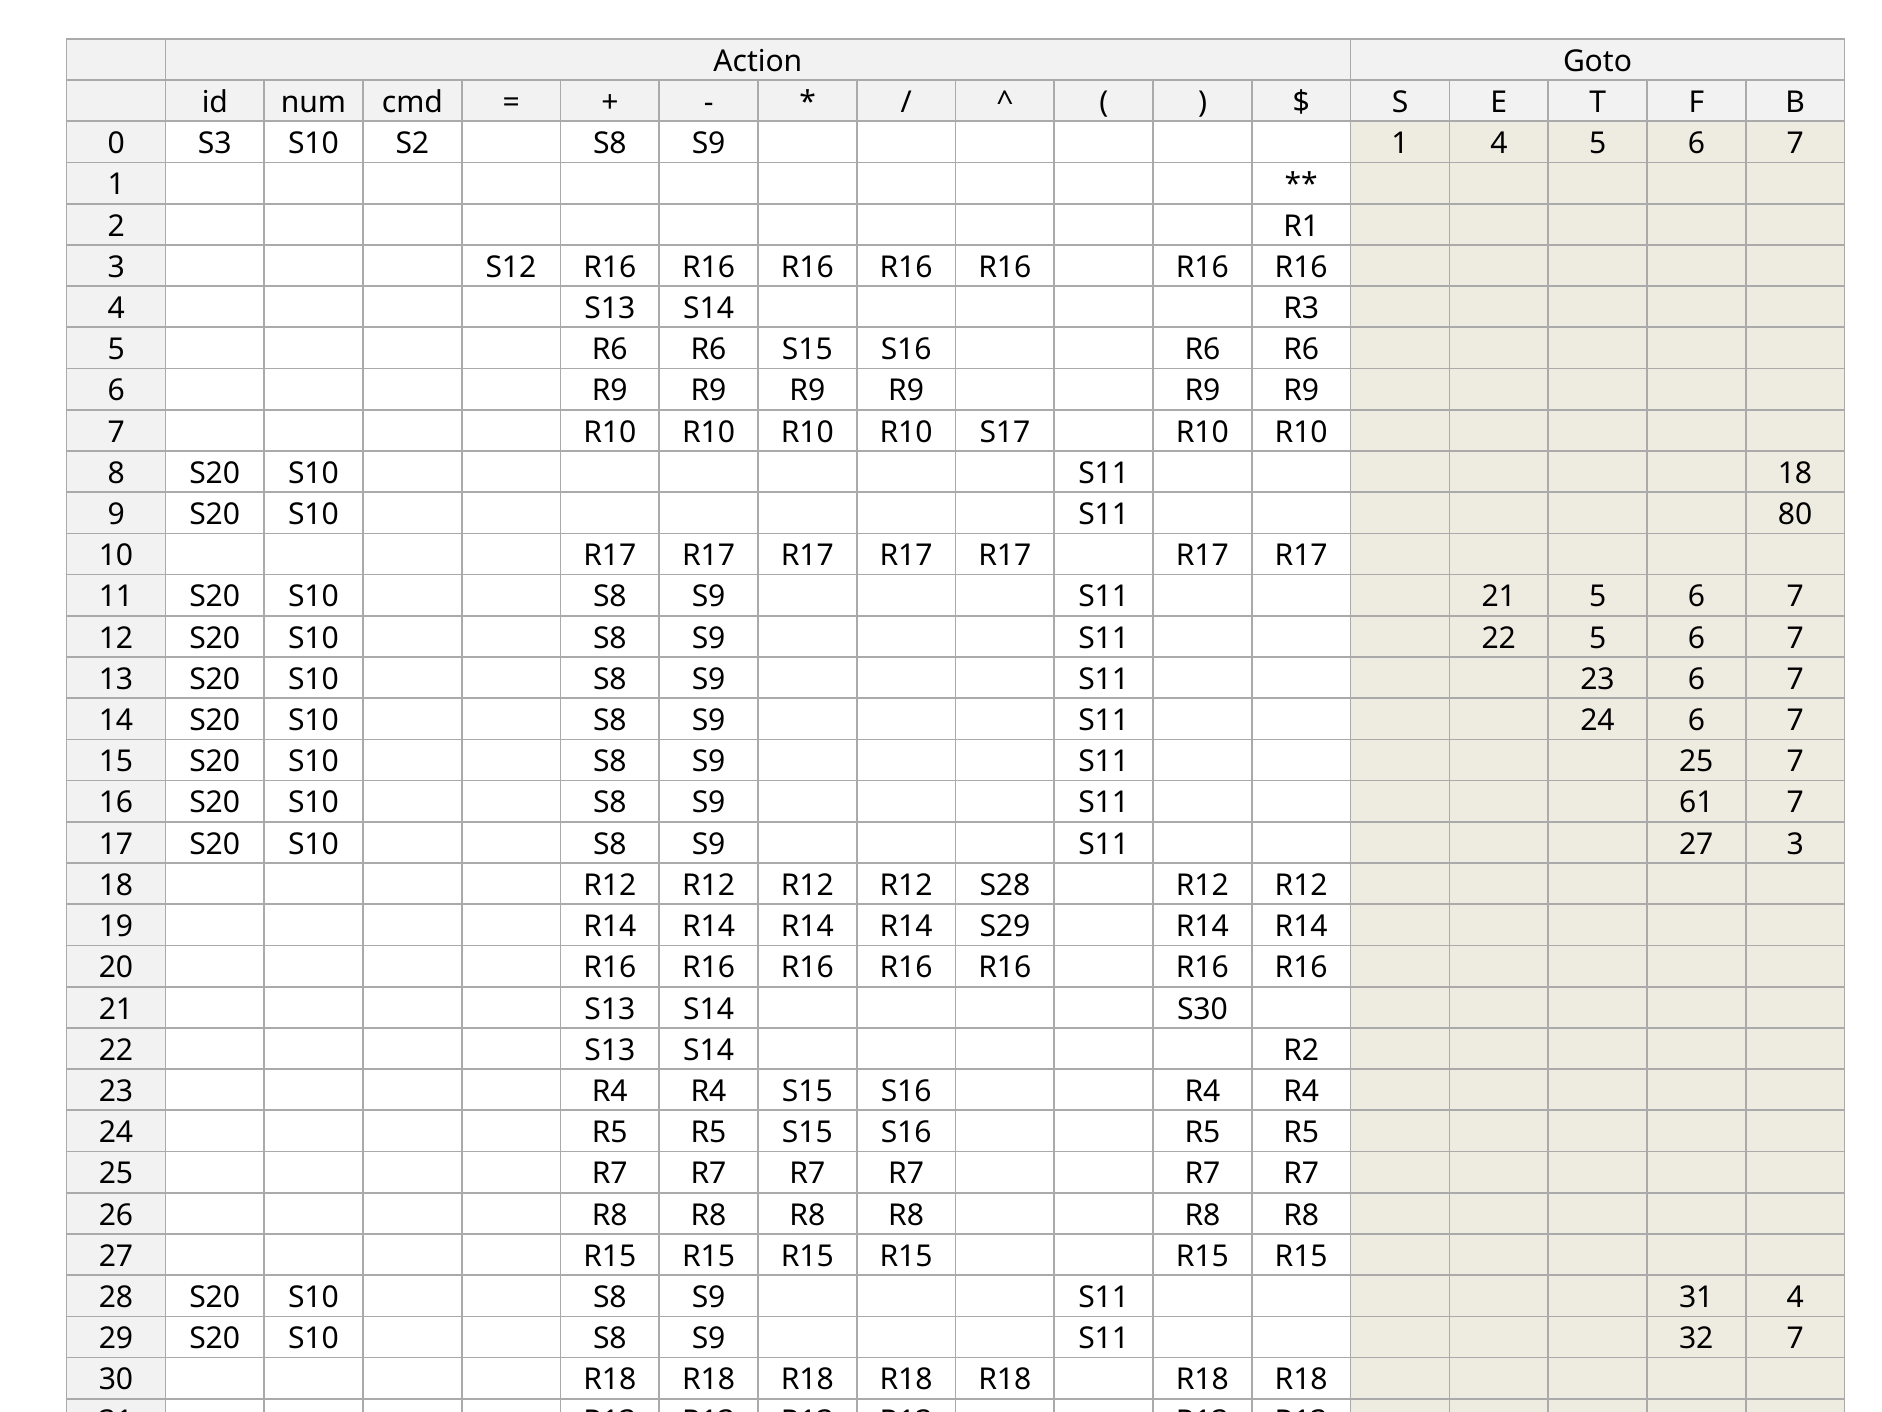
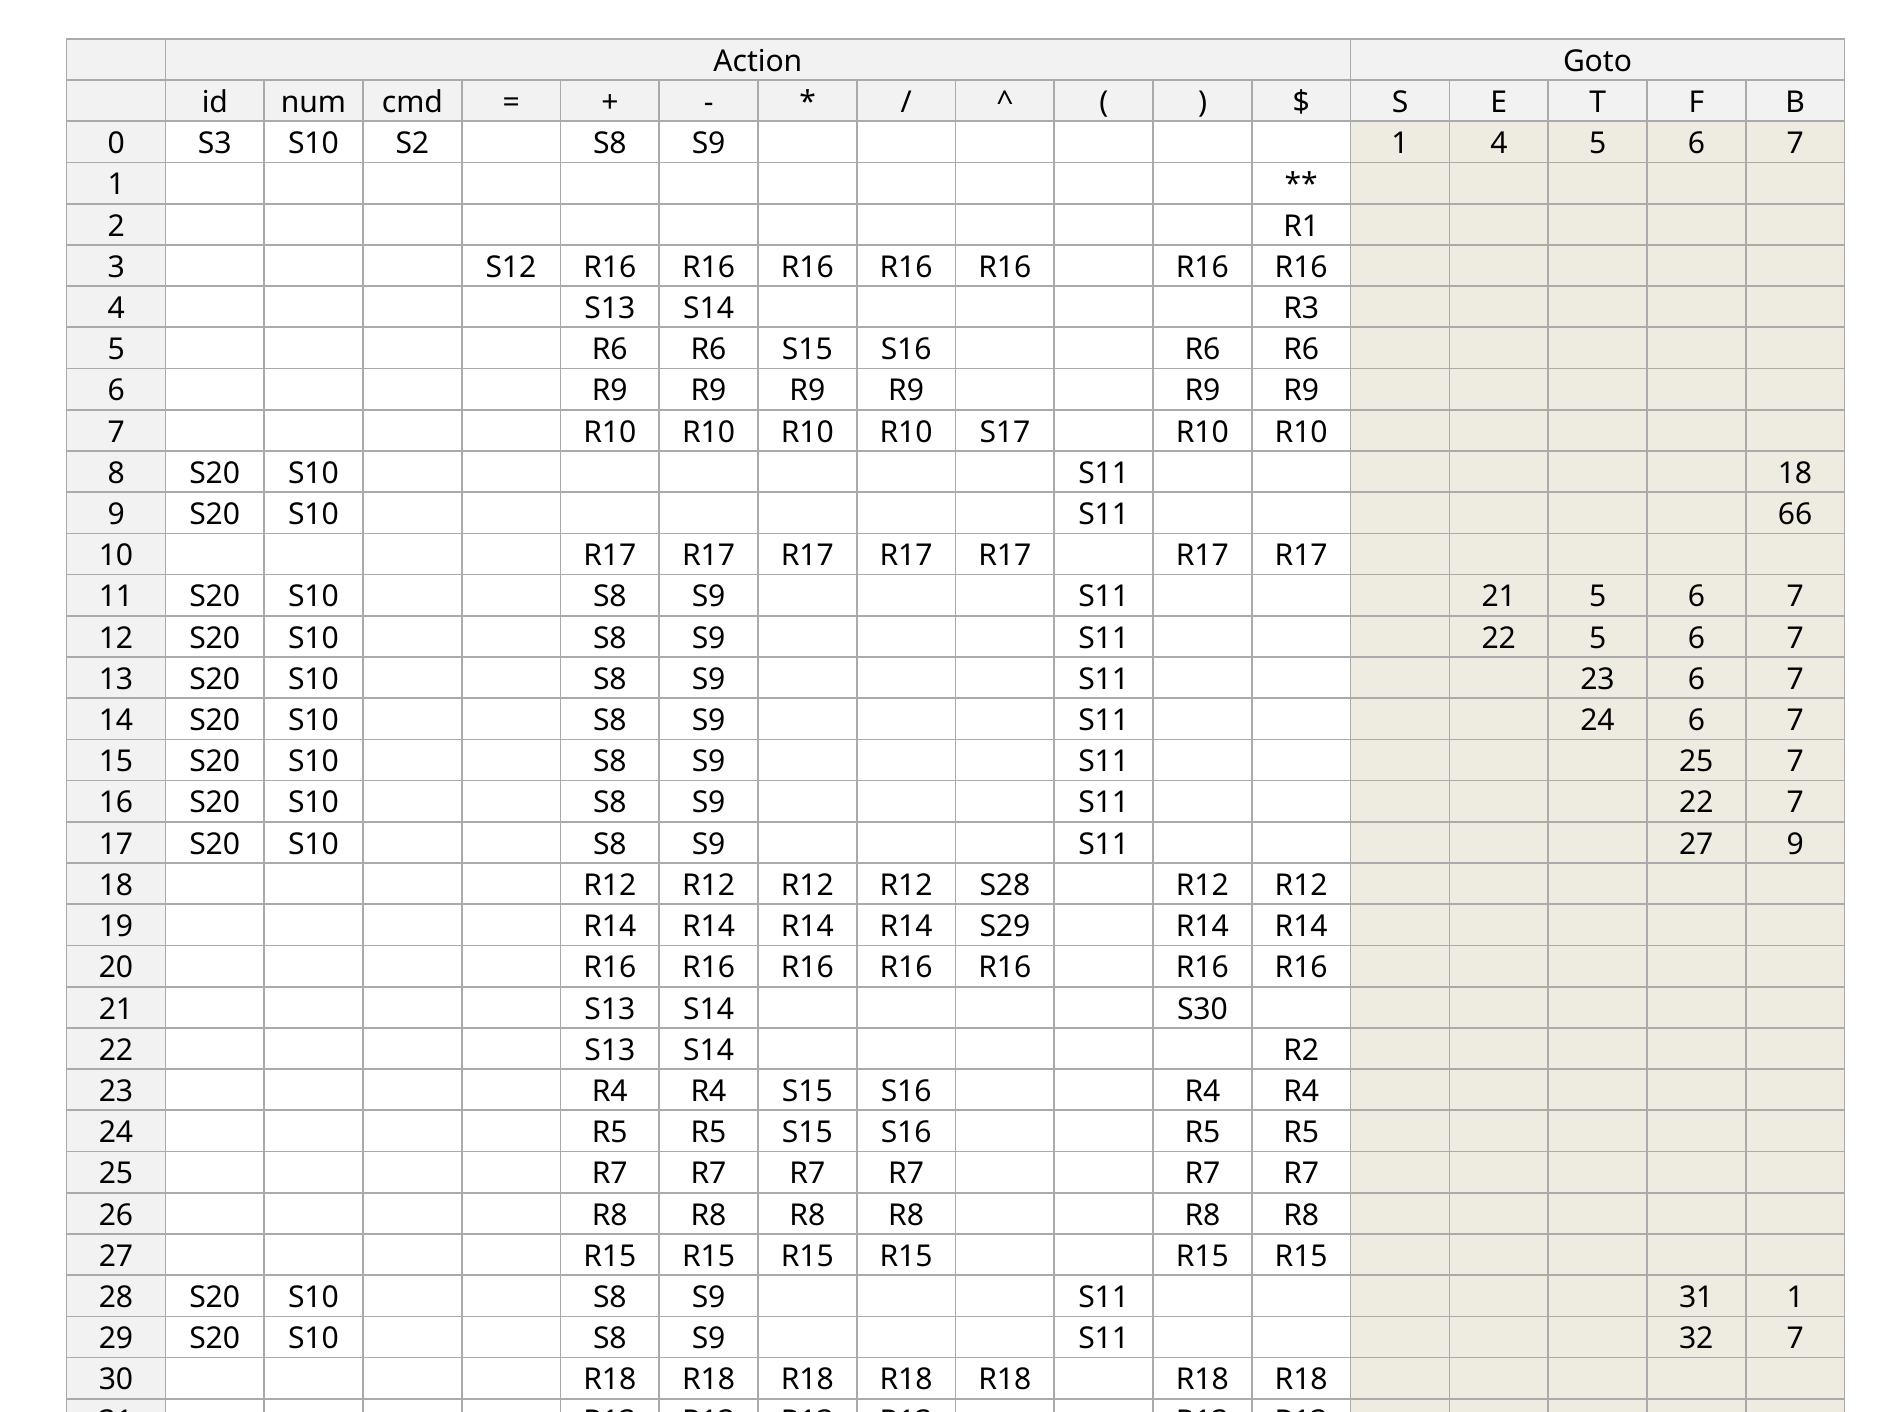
80: 80 -> 66 (1795, 514)
61: 61 -> 22 (1696, 803)
27 3: 3 -> 9 (1795, 844)
31 4: 4 -> 1 (1795, 1297)
